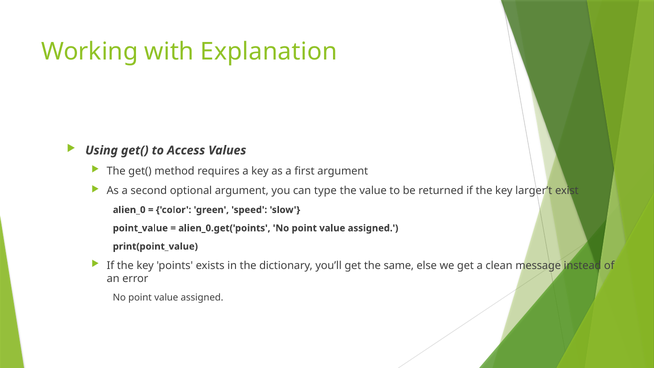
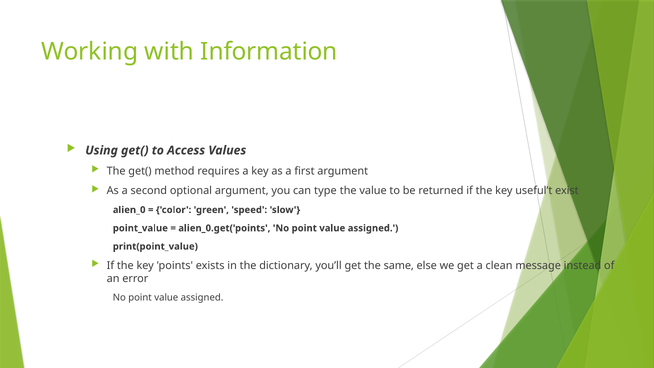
Explanation: Explanation -> Information (269, 52)
larger’t: larger’t -> useful’t (534, 191)
